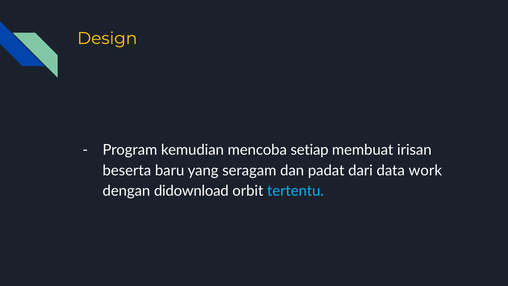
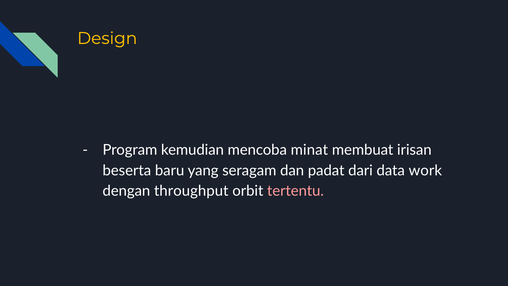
setiap: setiap -> minat (309, 150)
didownload: didownload -> throughput (191, 191)
tertentu colour: light blue -> pink (295, 191)
